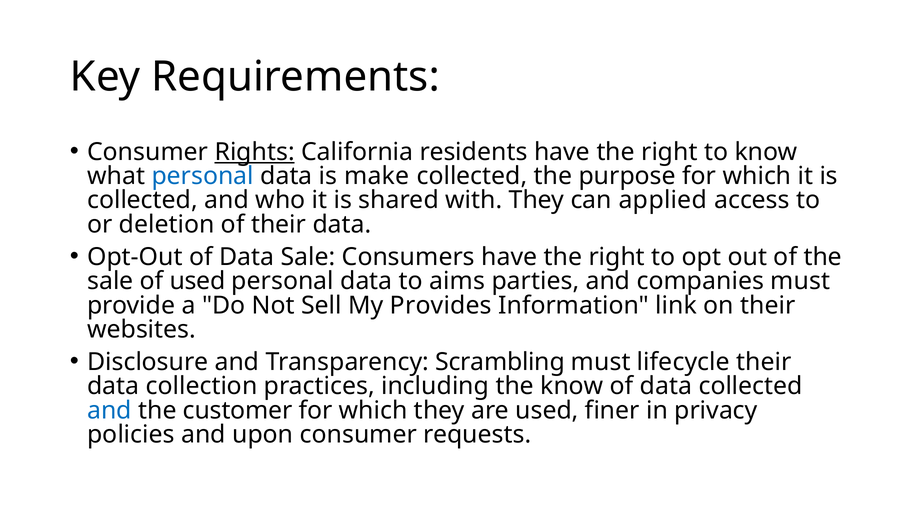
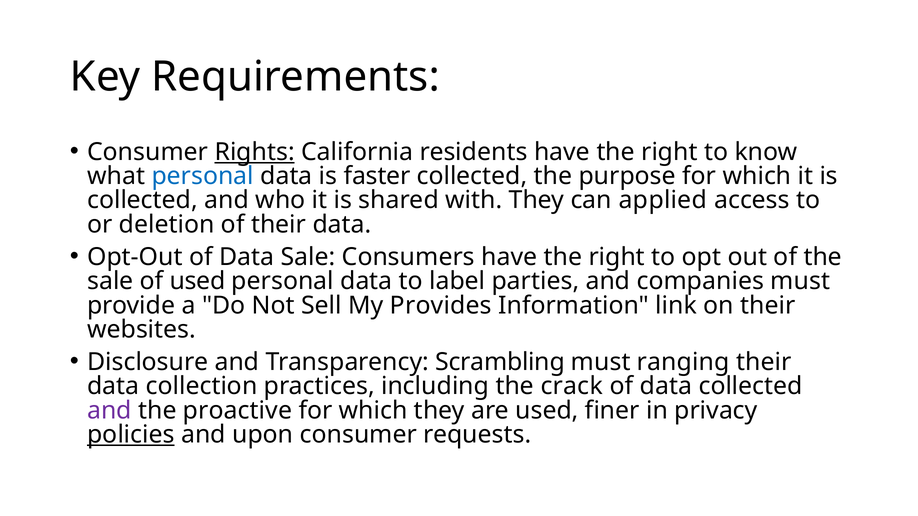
make: make -> faster (377, 176)
aims: aims -> label (457, 281)
lifecycle: lifecycle -> ranging (683, 362)
the know: know -> crack (572, 387)
and colour: blue -> purple (109, 411)
customer: customer -> proactive (238, 411)
policies underline: none -> present (131, 435)
